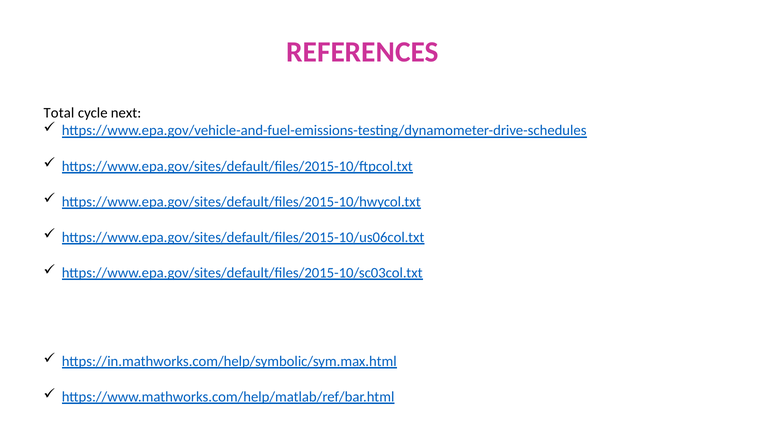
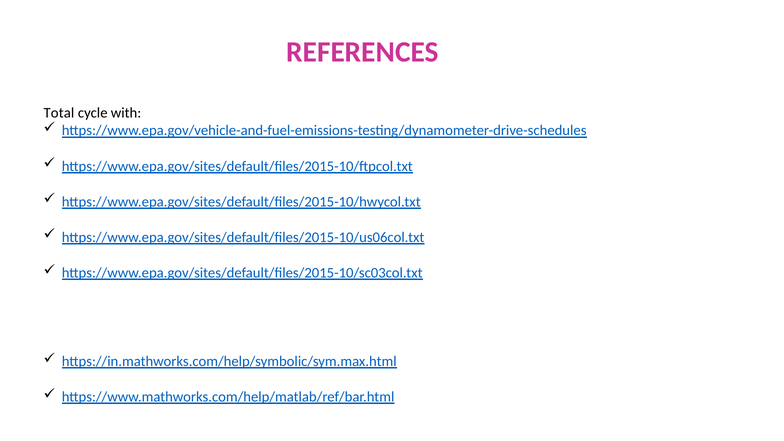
next: next -> with (126, 113)
